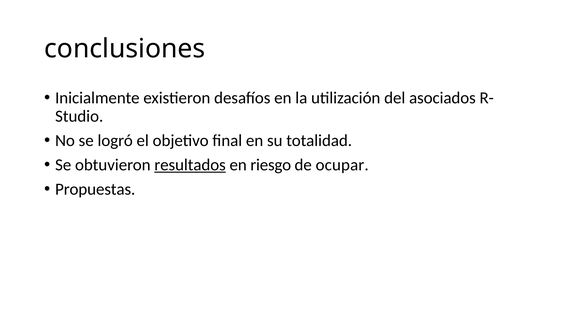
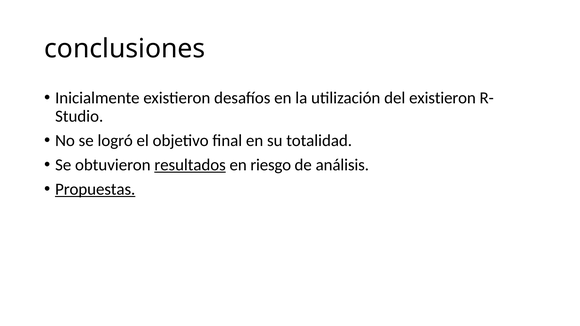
del asociados: asociados -> existieron (442, 98)
ocupar: ocupar -> análisis (342, 165)
Propuestas underline: none -> present (95, 189)
